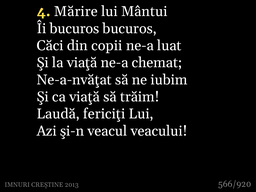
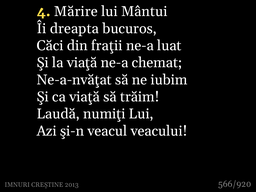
Îi bucuros: bucuros -> dreapta (74, 29)
copii: copii -> fraţii (107, 46)
fericiţi: fericiţi -> numiţi (104, 114)
